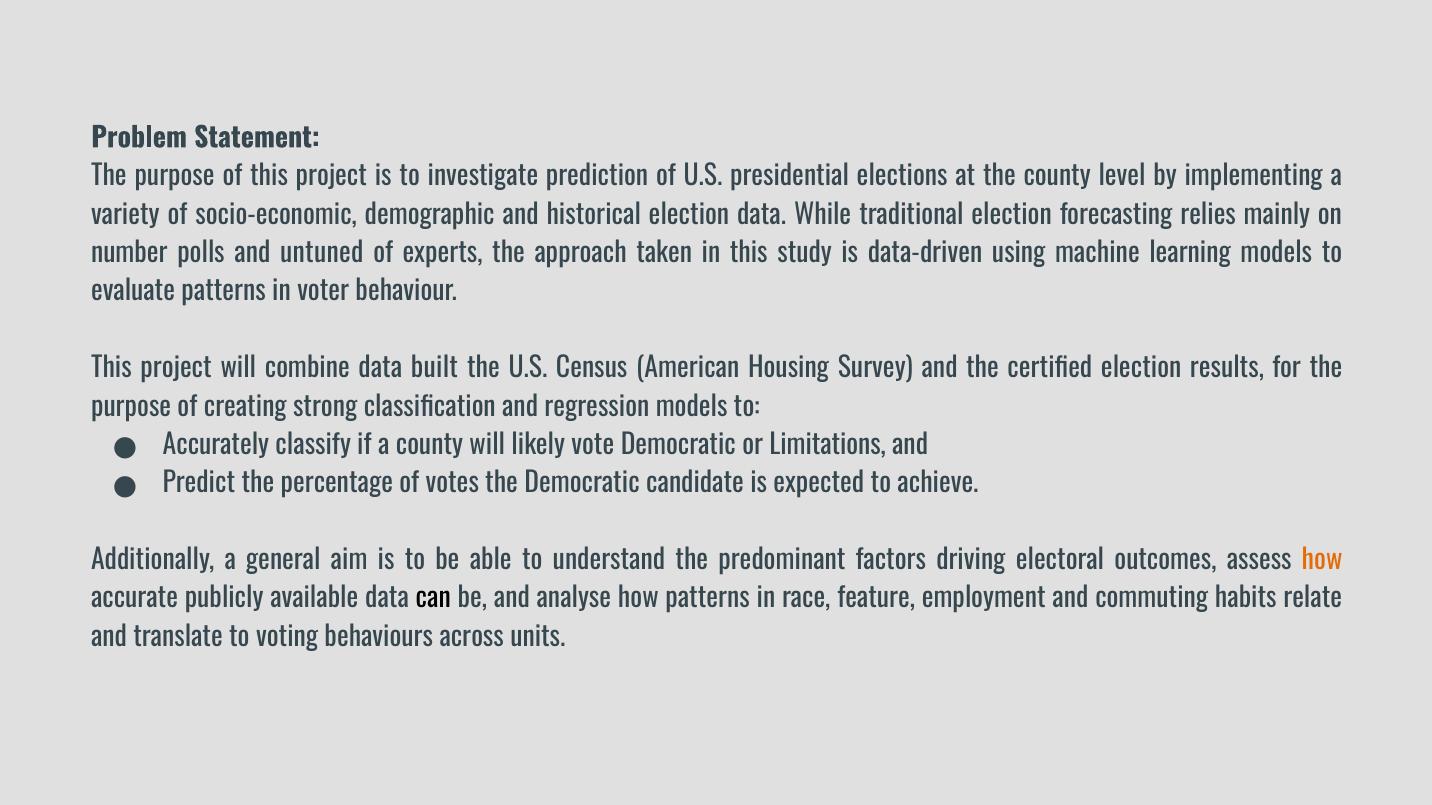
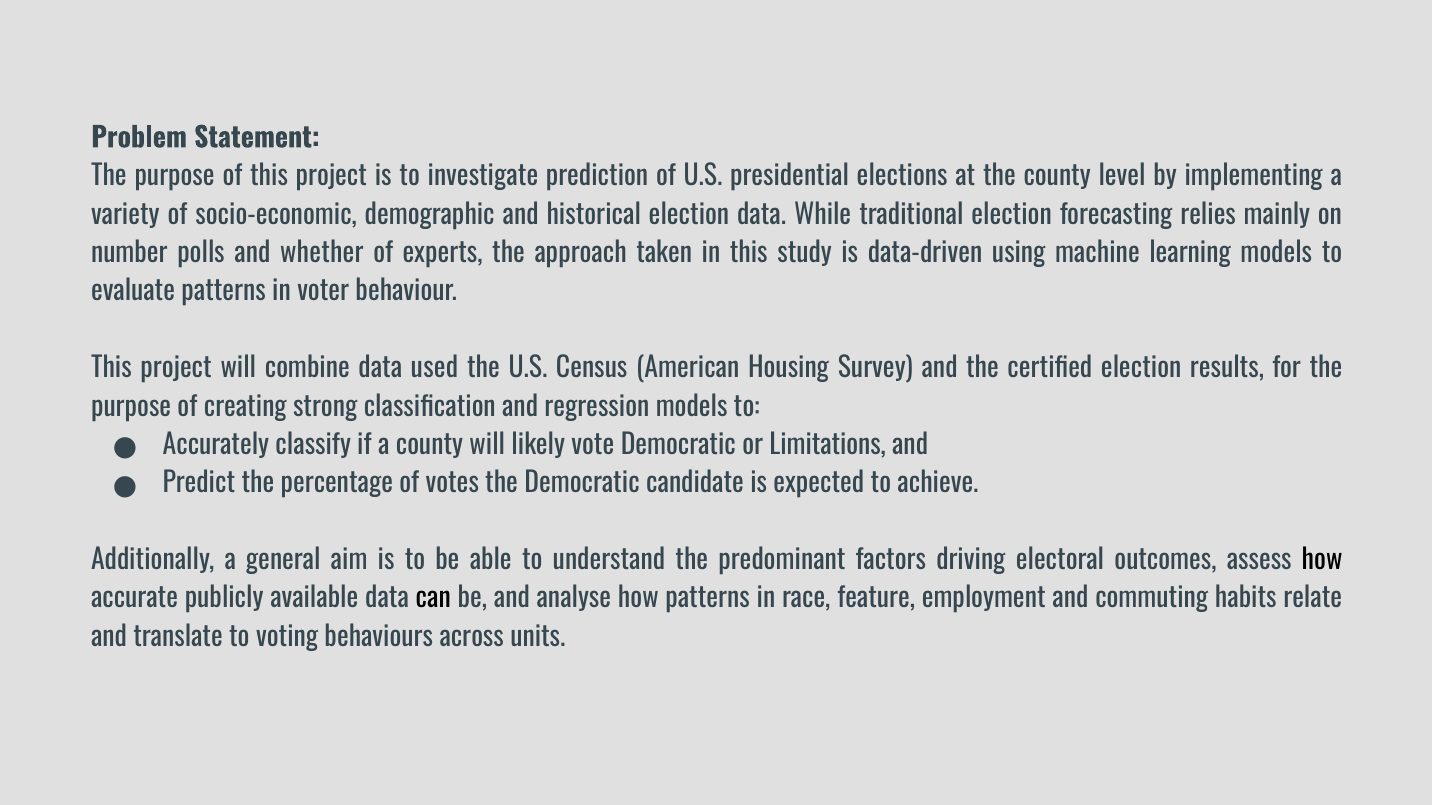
untuned: untuned -> whether (322, 254)
built: built -> used (434, 369)
how colour: orange -> black (1322, 561)
